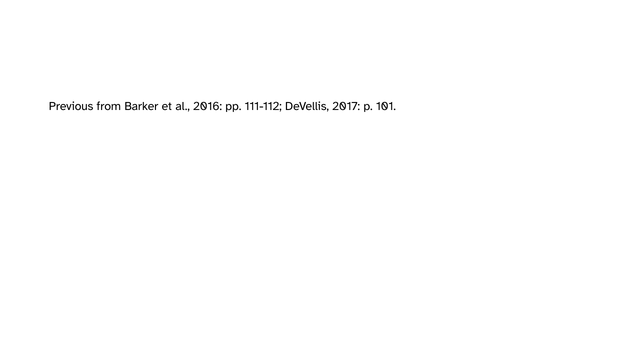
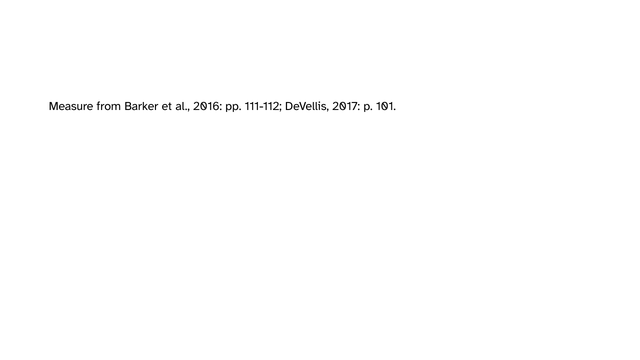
Previous: Previous -> Measure (71, 106)
